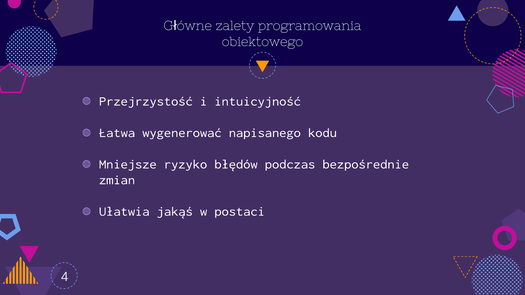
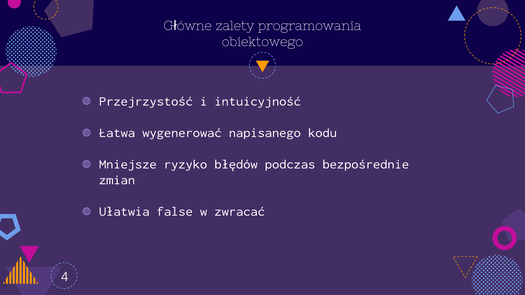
jakąś: jakąś -> false (175, 212)
postaci: postaci -> zwracać (240, 212)
